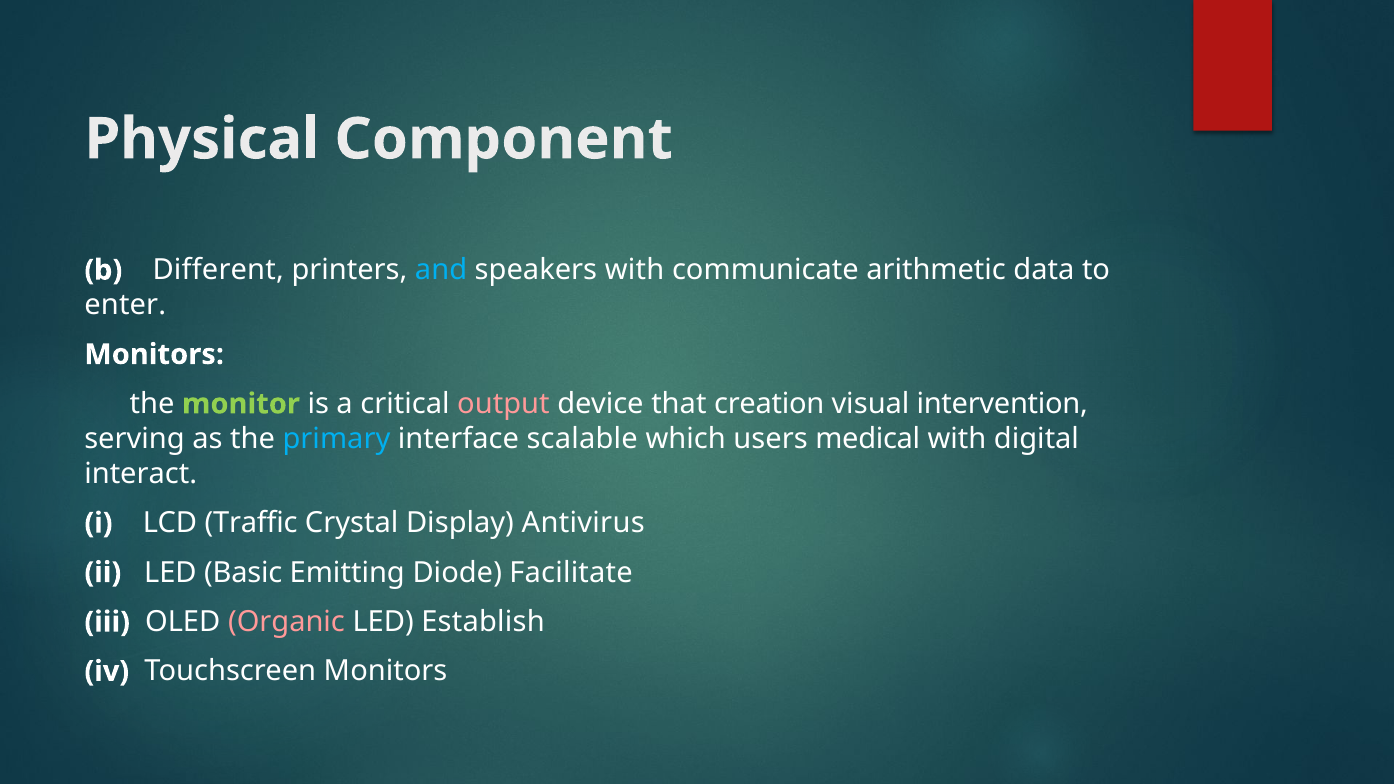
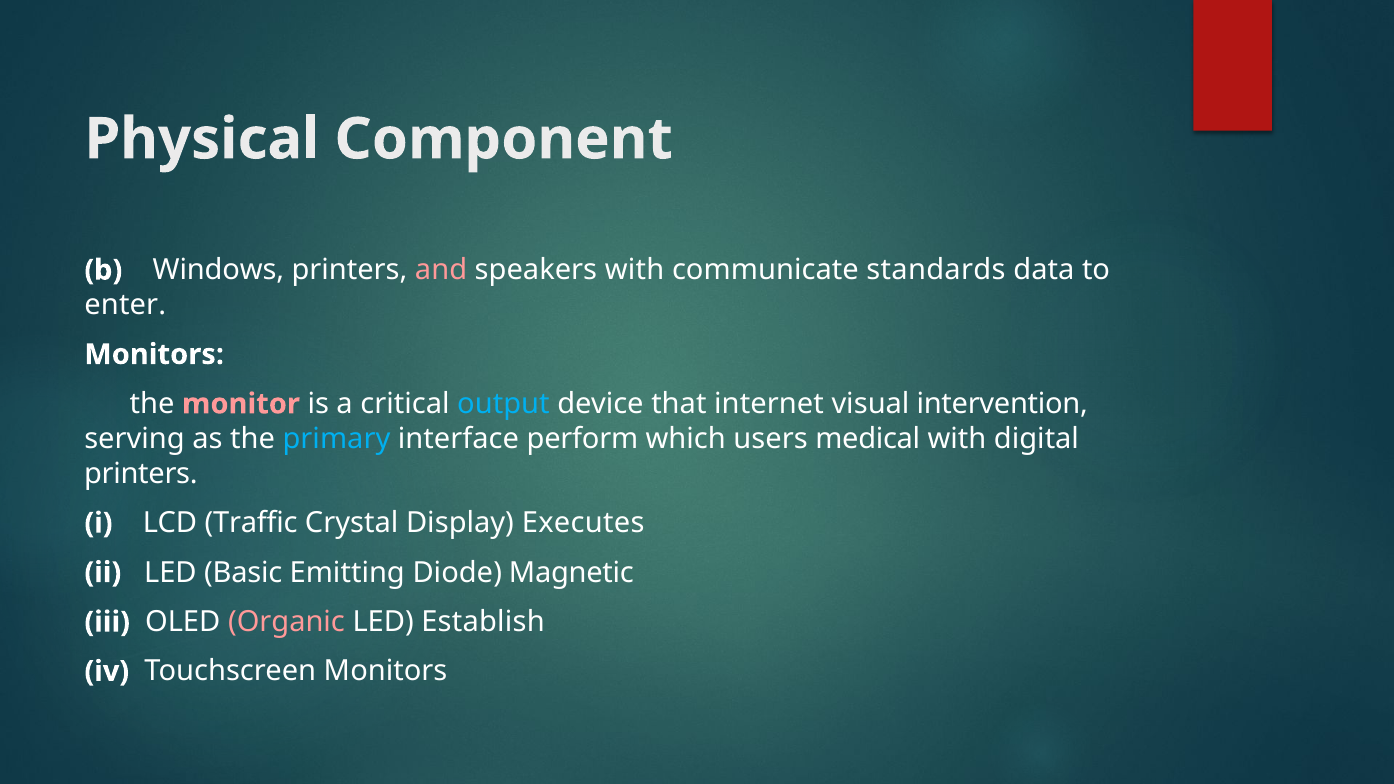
Different: Different -> Windows (218, 270)
and colour: light blue -> pink (441, 270)
arithmetic: arithmetic -> standards (936, 270)
monitor colour: light green -> pink (241, 404)
output colour: pink -> light blue (503, 404)
creation: creation -> internet (769, 404)
scalable: scalable -> perform (582, 439)
interact: interact -> printers (141, 474)
Antivirus: Antivirus -> Executes (583, 523)
Facilitate: Facilitate -> Magnetic (571, 573)
